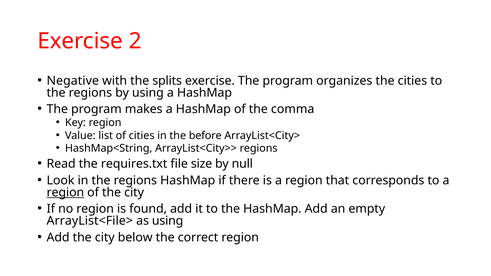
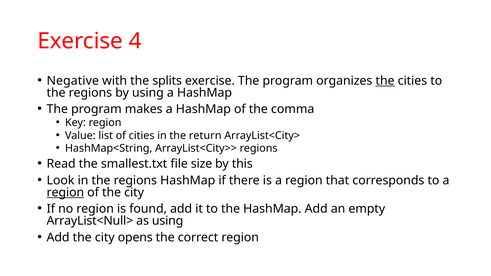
2: 2 -> 4 (135, 41)
the underline: none -> present (385, 81)
before: before -> return (205, 136)
requires.txt: requires.txt -> smallest.txt (134, 164)
null: null -> this (242, 164)
ArrayList<File>: ArrayList<File> -> ArrayList<Null> (90, 221)
below: below -> opens (135, 237)
